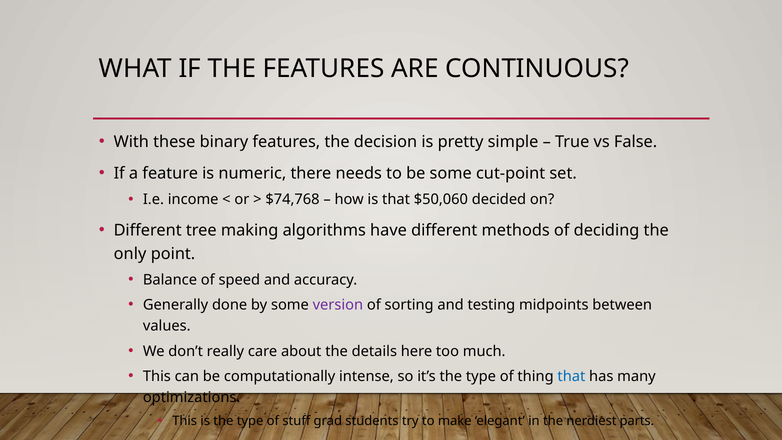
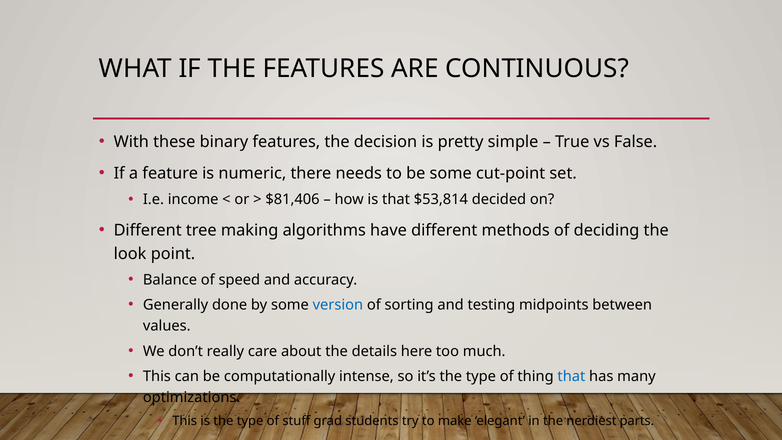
$74,768: $74,768 -> $81,406 (293, 199)
$50,060: $50,060 -> $53,814 (441, 199)
only: only -> look (130, 254)
version colour: purple -> blue (338, 305)
